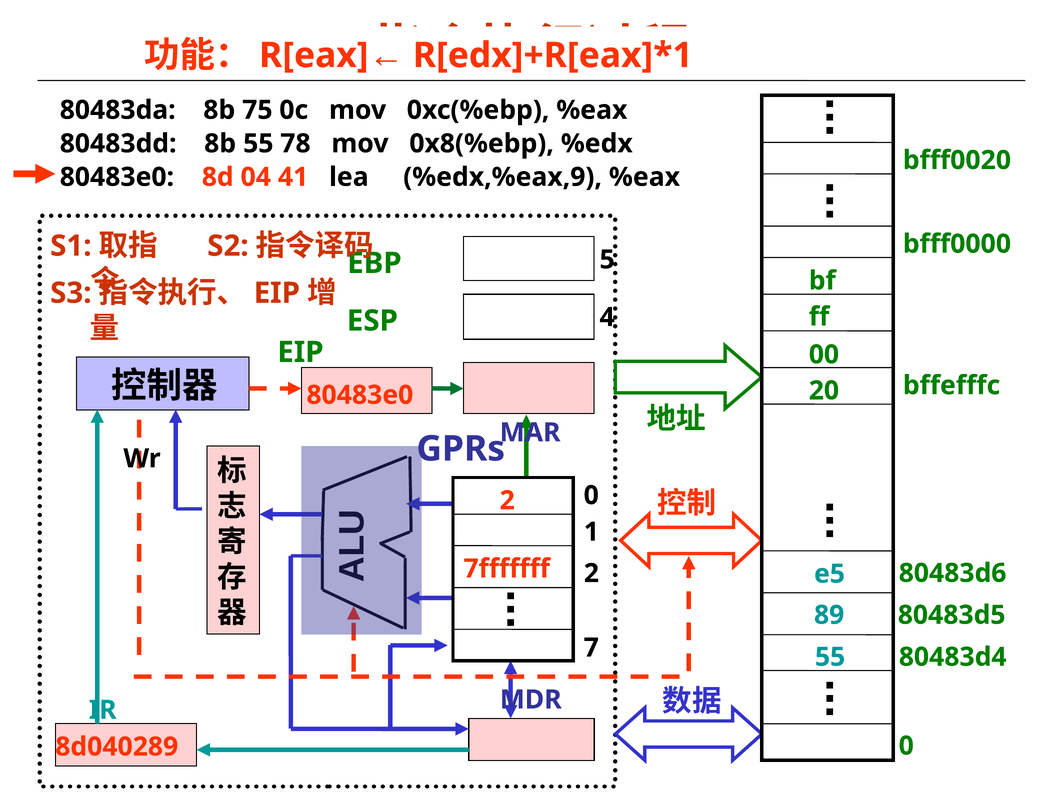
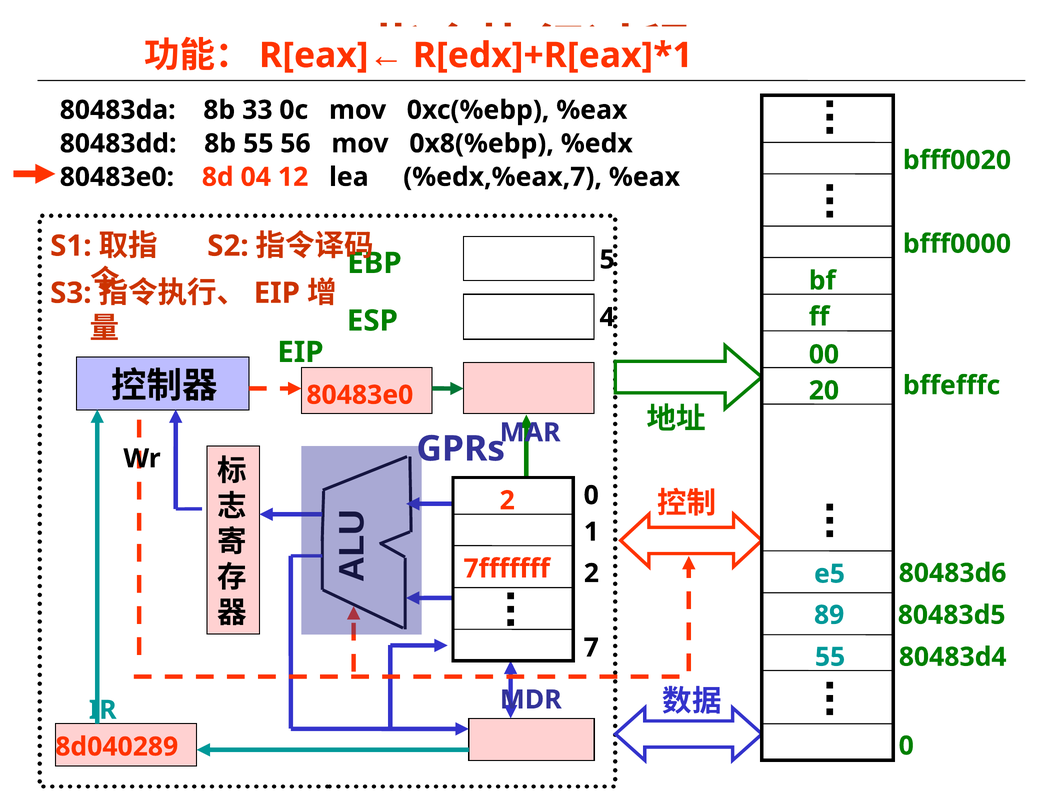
75: 75 -> 33 (257, 110)
78: 78 -> 56 (295, 143)
41: 41 -> 12 (293, 177)
%edx,%eax,9: %edx,%eax,9 -> %edx,%eax,7 (503, 177)
